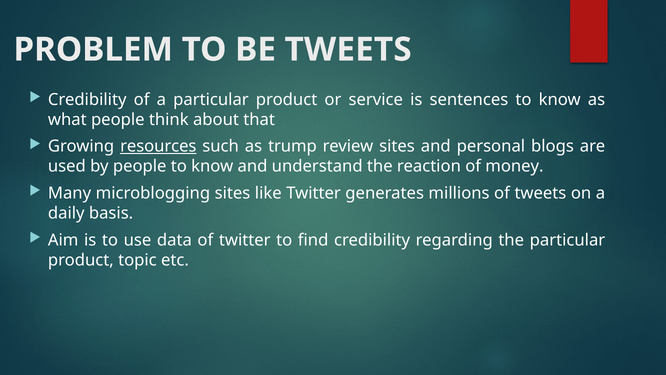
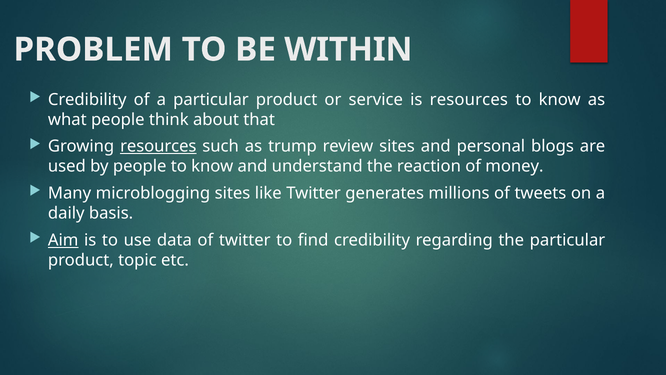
BE TWEETS: TWEETS -> WITHIN (348, 50)
is sentences: sentences -> resources (469, 99)
Aim underline: none -> present (63, 240)
